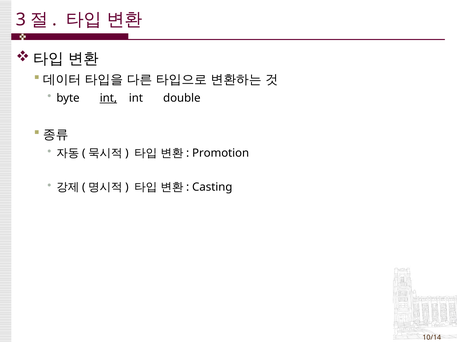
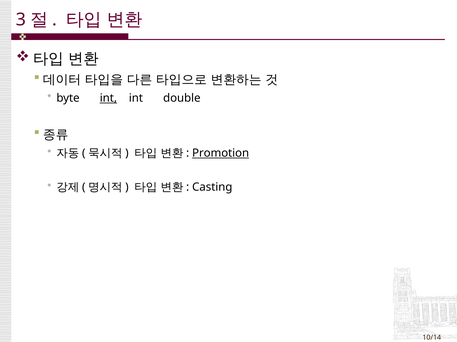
Promotion underline: none -> present (221, 153)
